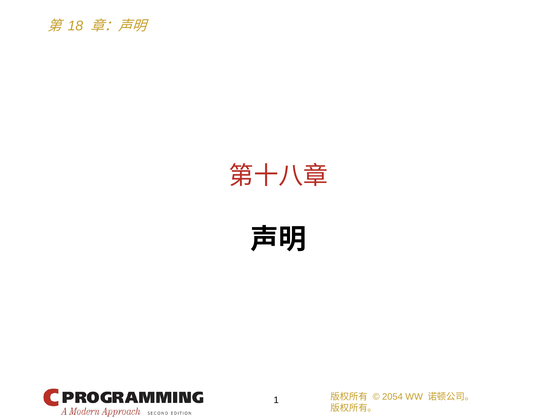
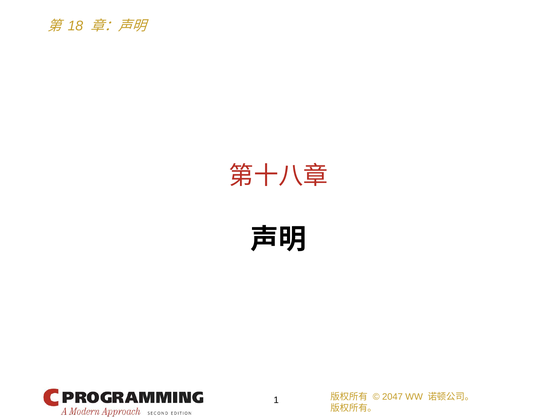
2054: 2054 -> 2047 (392, 397)
